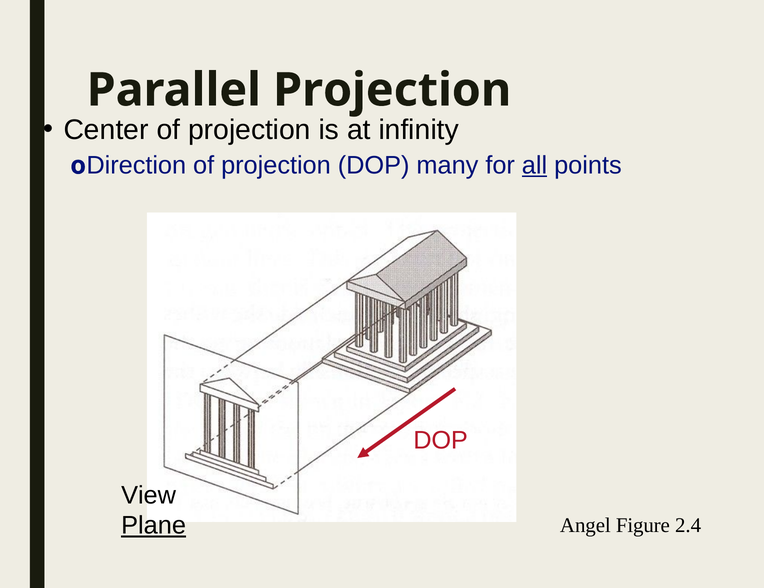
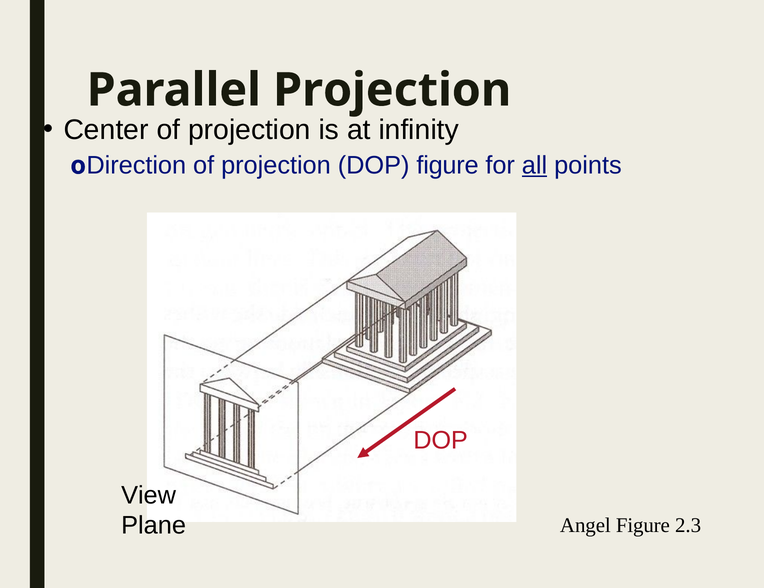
DOP many: many -> figure (448, 165)
Plane underline: present -> none (154, 526)
2.4: 2.4 -> 2.3 (688, 525)
